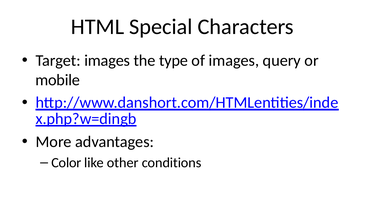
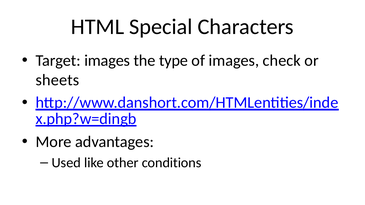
query: query -> check (282, 61)
mobile: mobile -> sheets (57, 80)
Color: Color -> Used (66, 163)
